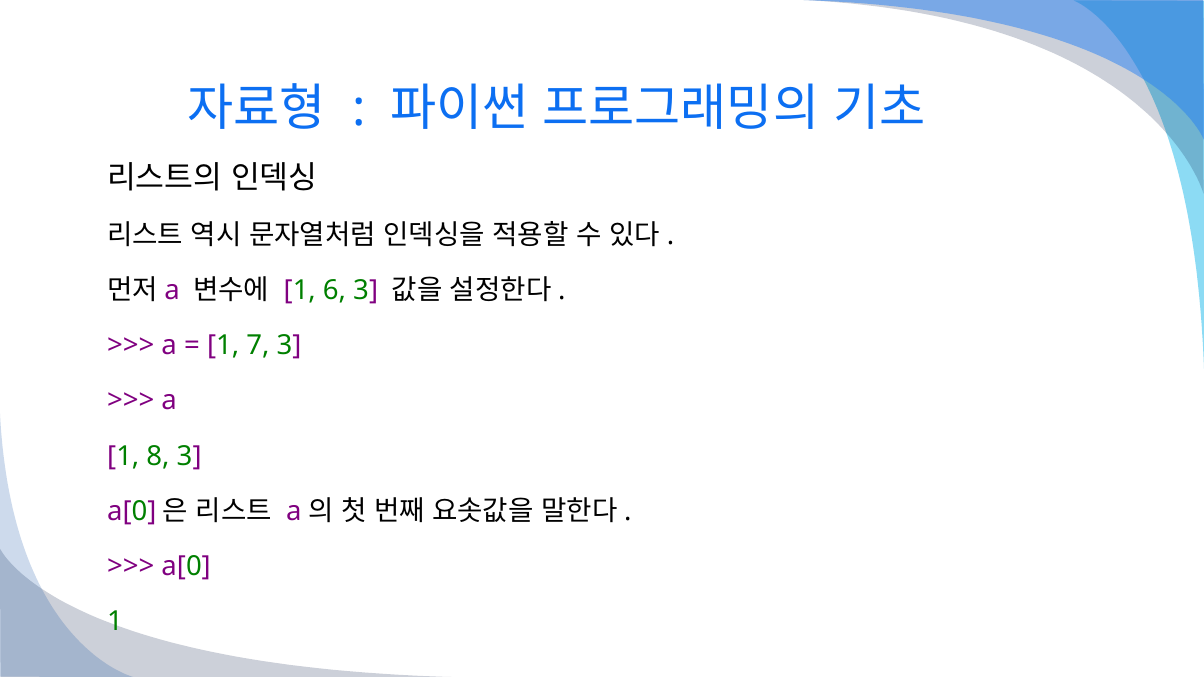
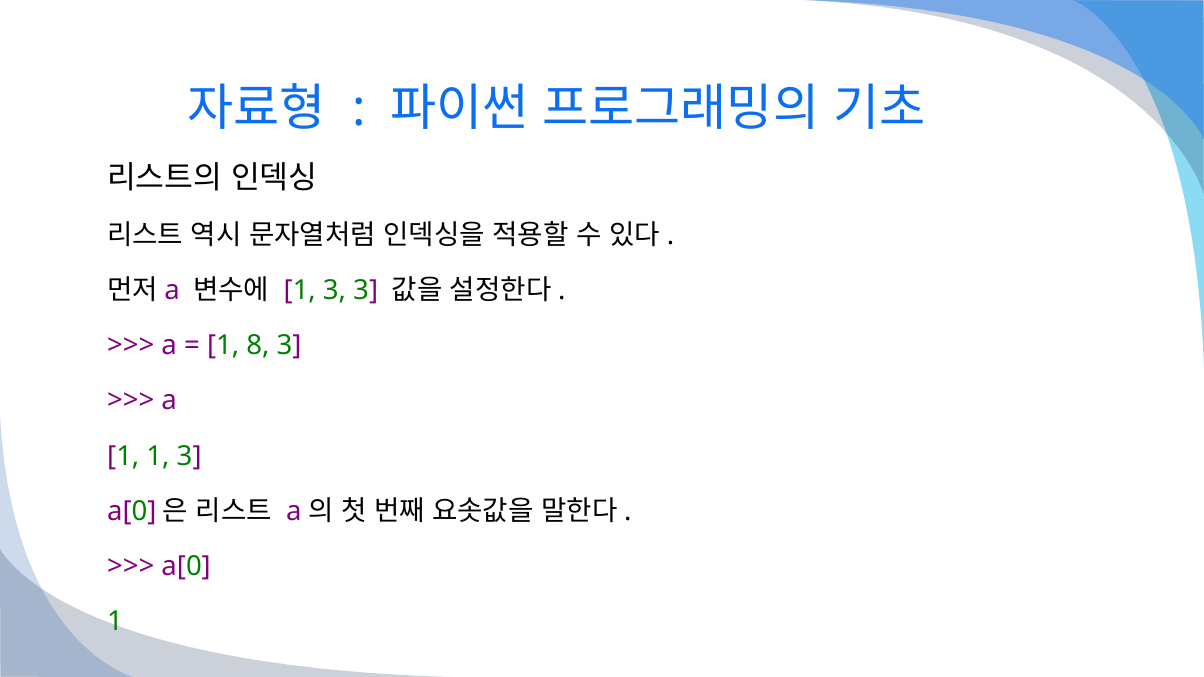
6: 6 -> 3 (335, 291)
7: 7 -> 8 (258, 346)
1 8: 8 -> 1 (158, 456)
